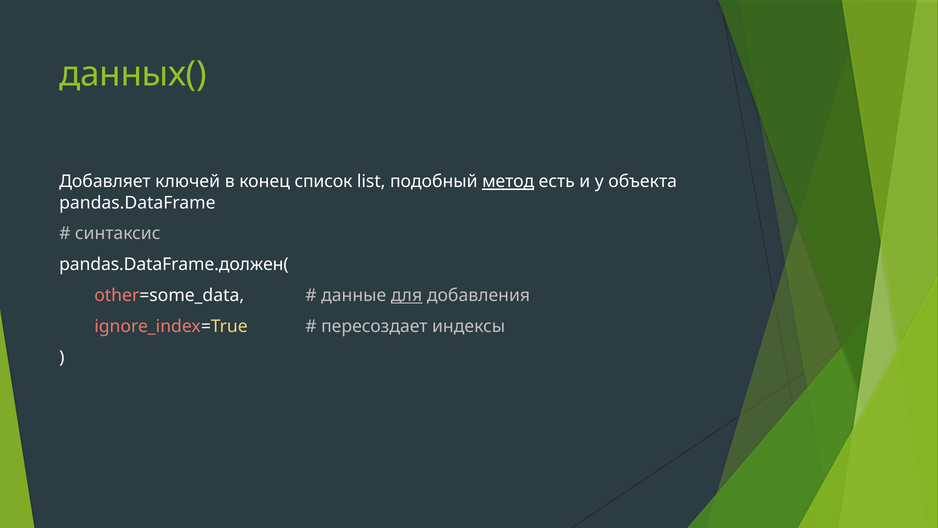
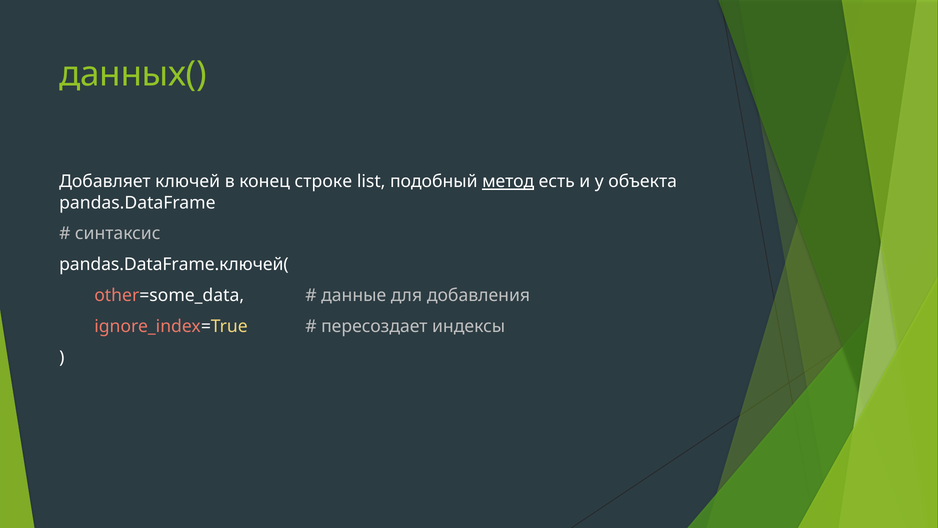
список: список -> строке (323, 182)
pandas.DataFrame.должен(: pandas.DataFrame.должен( -> pandas.DataFrame.ключей( (174, 264)
для underline: present -> none (407, 295)
